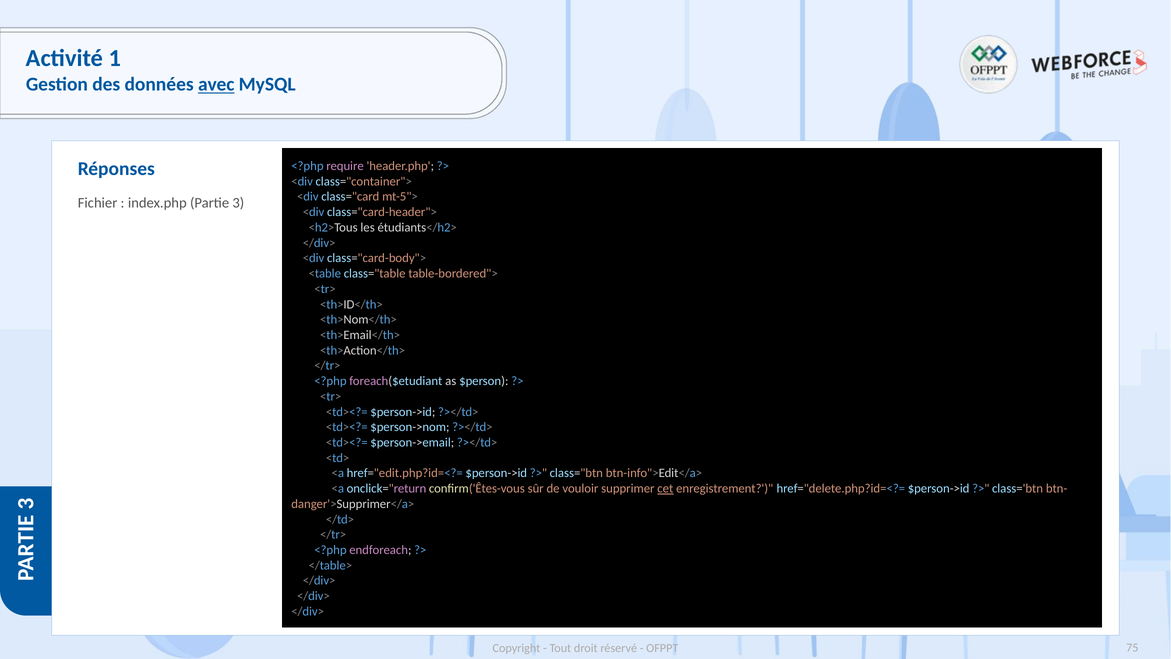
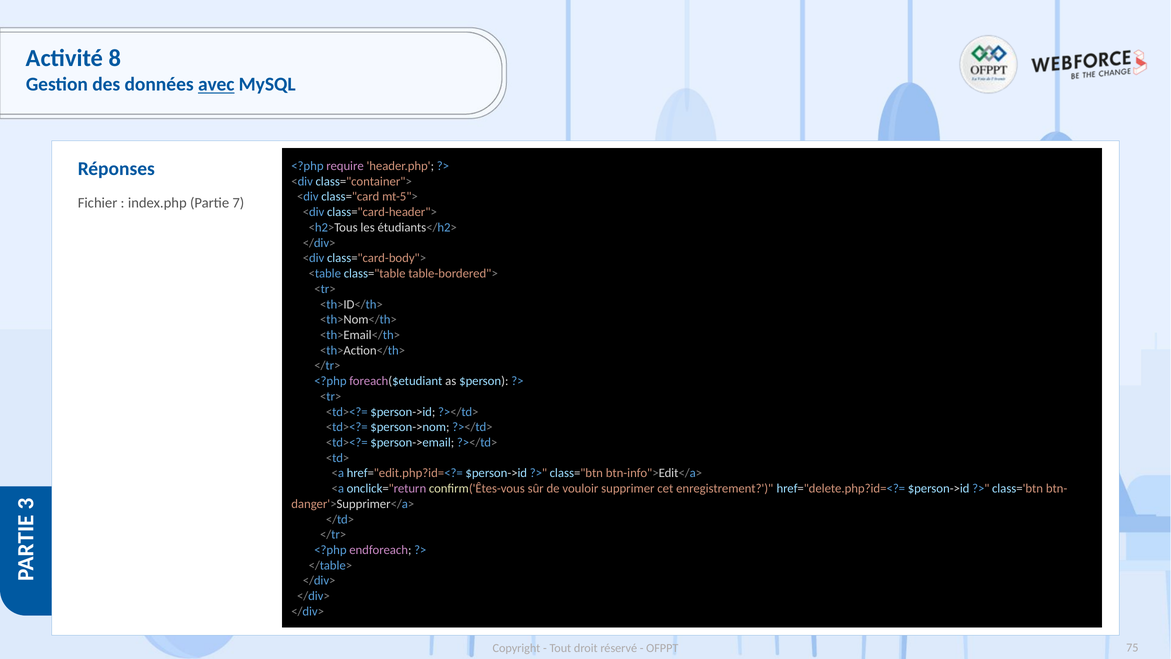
1: 1 -> 8 (115, 58)
Partie 3: 3 -> 7 (238, 203)
cet underline: present -> none (665, 488)
